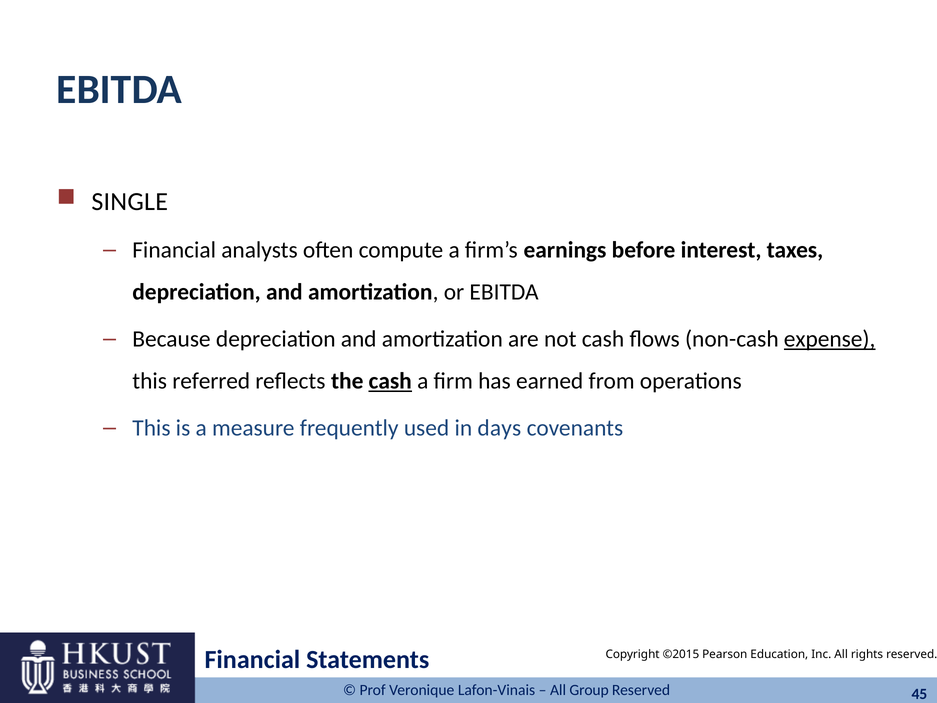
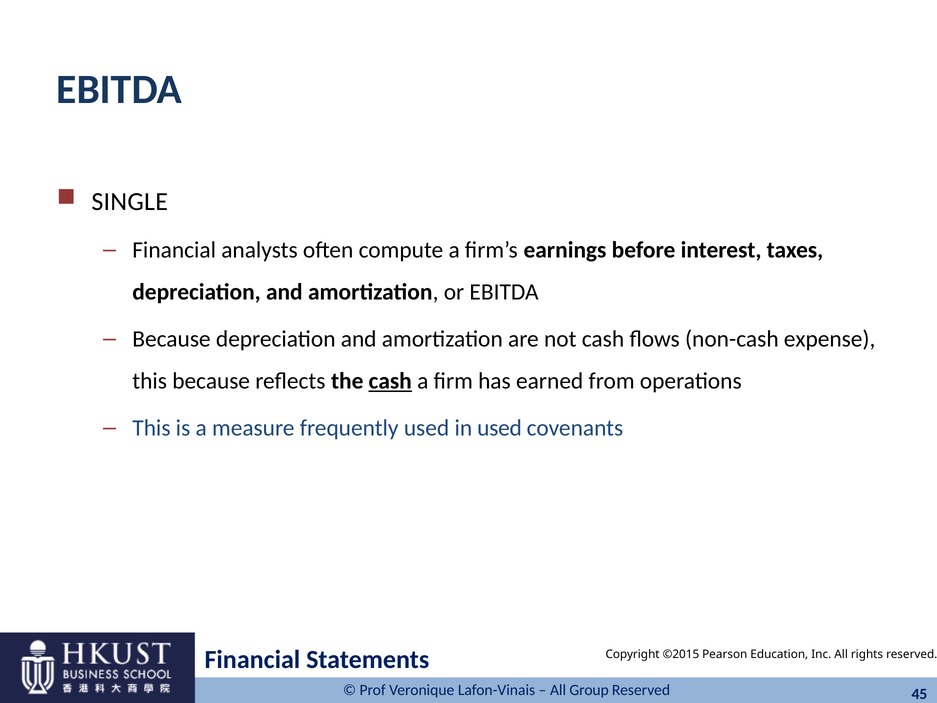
expense underline: present -> none (830, 339)
this referred: referred -> because (211, 381)
in days: days -> used (500, 428)
